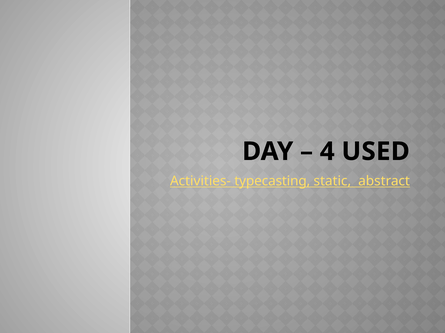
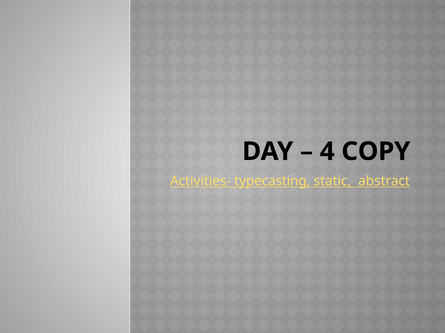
USED: USED -> COPY (376, 152)
